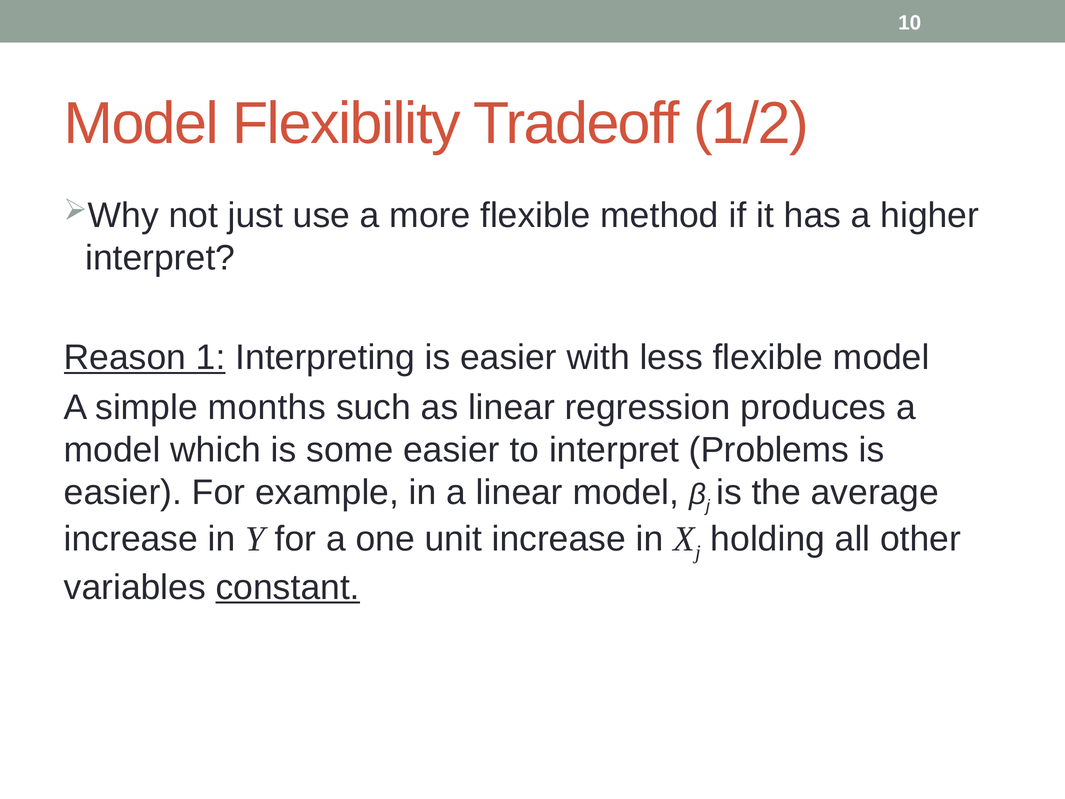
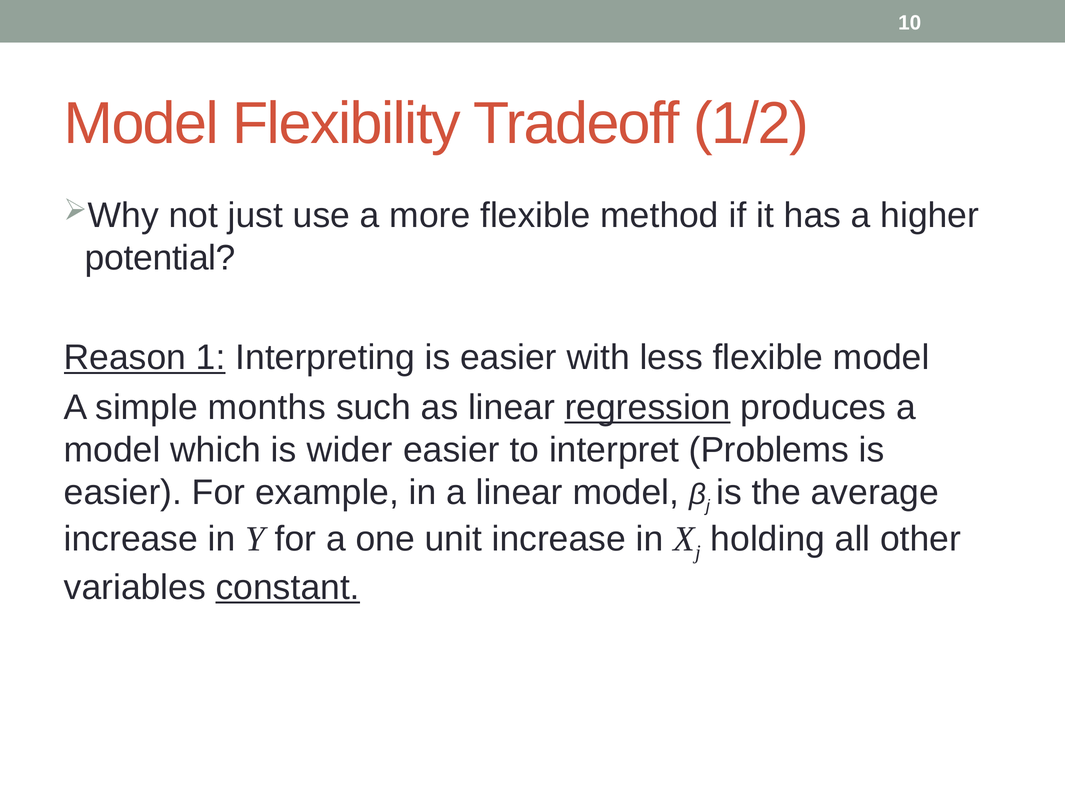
interpret: interpret -> potential (160, 258)
regression underline: none -> present (648, 407)
some: some -> wider (350, 450)
